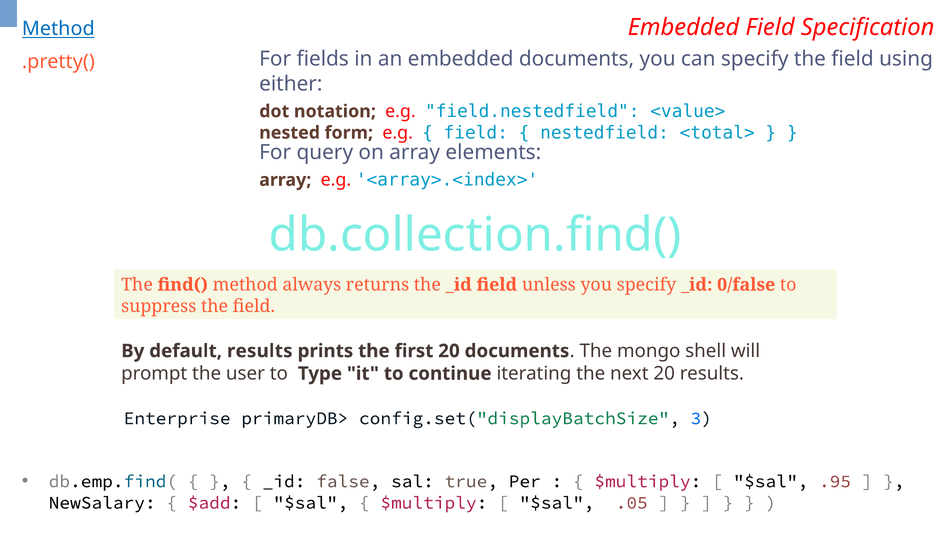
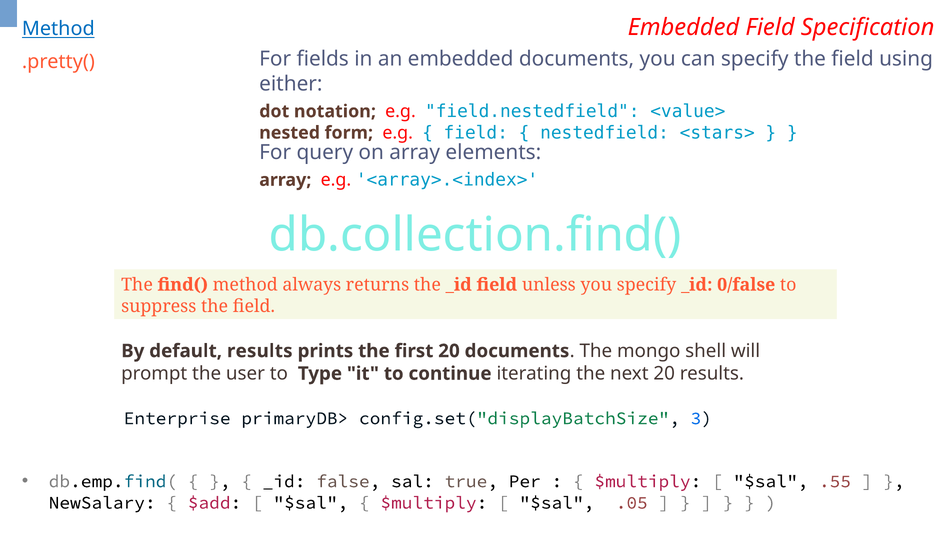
<total>: <total> -> <stars> (717, 133)
.95: .95 -> .55 (835, 481)
